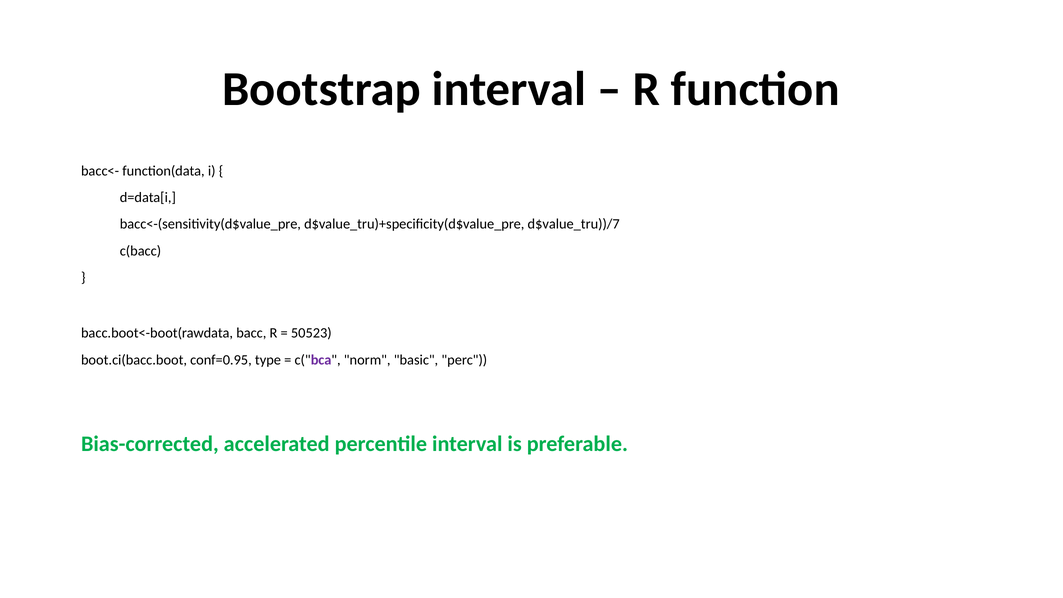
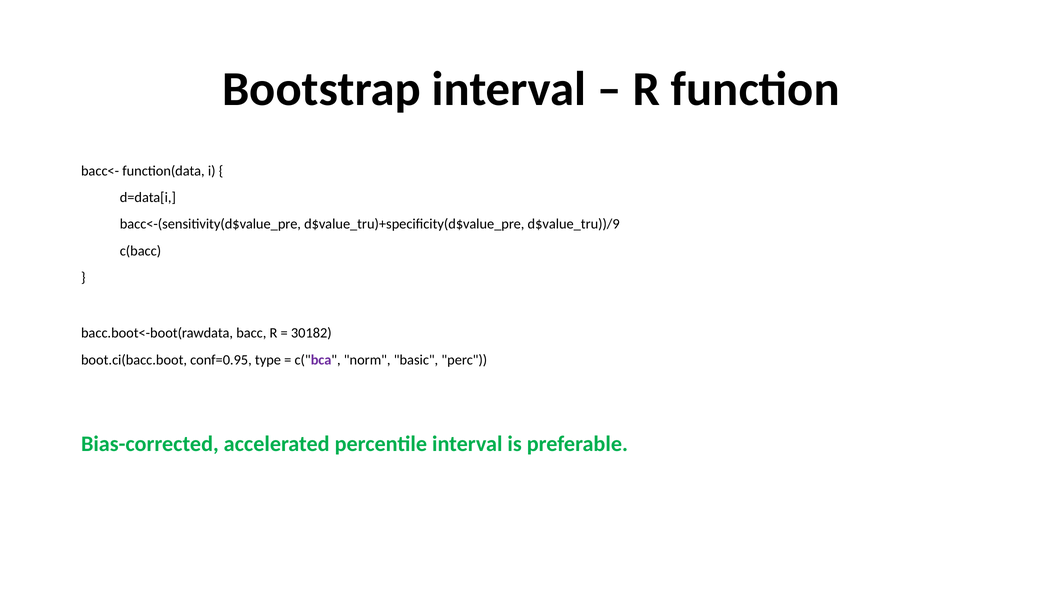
d$value_tru))/7: d$value_tru))/7 -> d$value_tru))/9 (574, 224)
50523: 50523 -> 30182 (311, 333)
